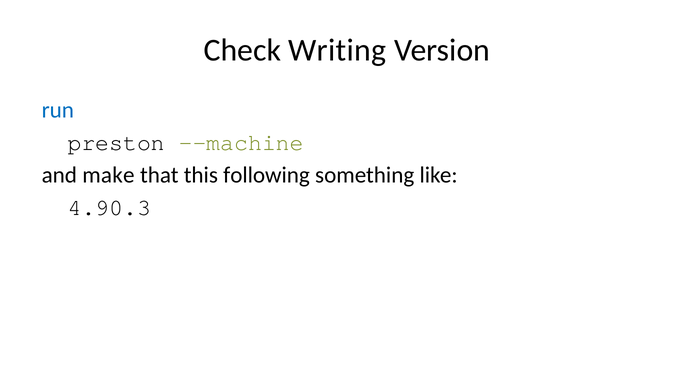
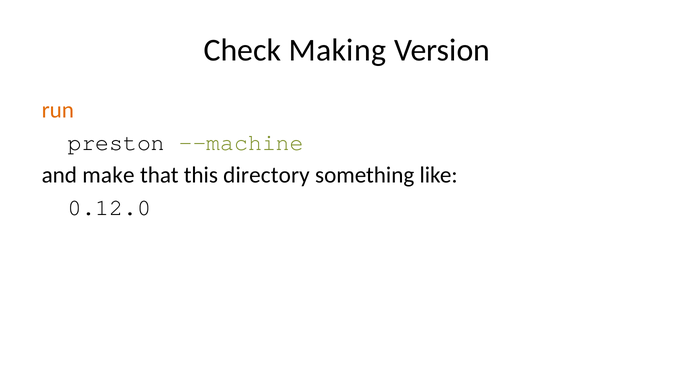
Writing: Writing -> Making (337, 50)
run colour: blue -> orange (58, 110)
following: following -> directory (266, 175)
4.90.3: 4.90.3 -> 0.12.0 (109, 207)
